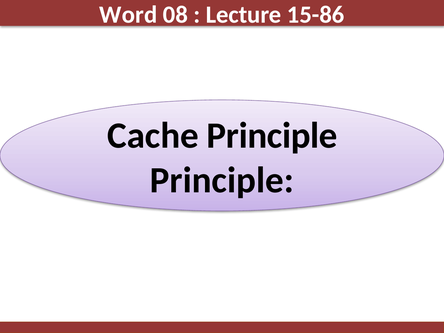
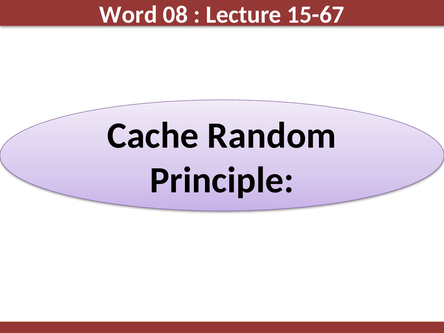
15-86: 15-86 -> 15-67 (316, 15)
Cache Principle: Principle -> Random (272, 136)
